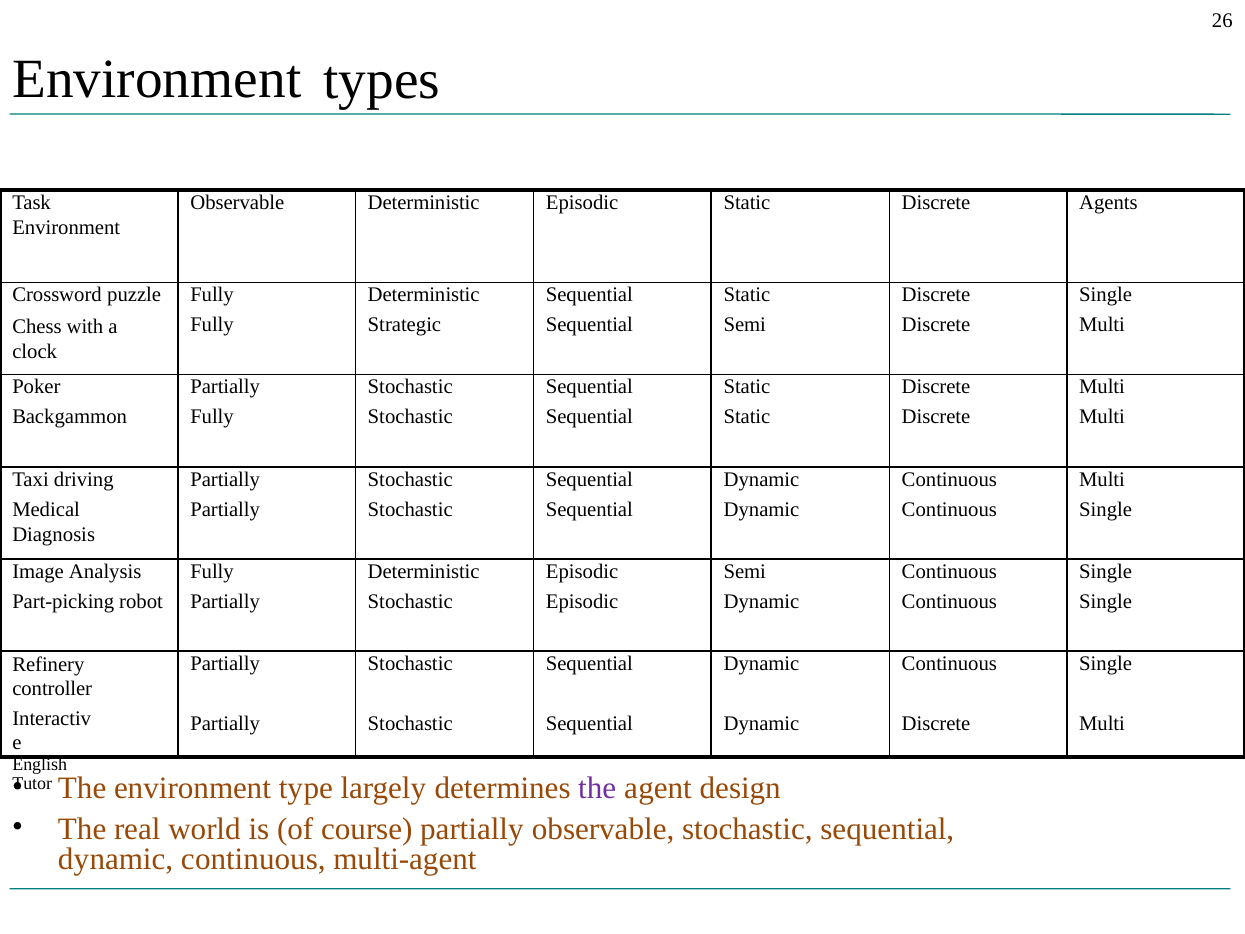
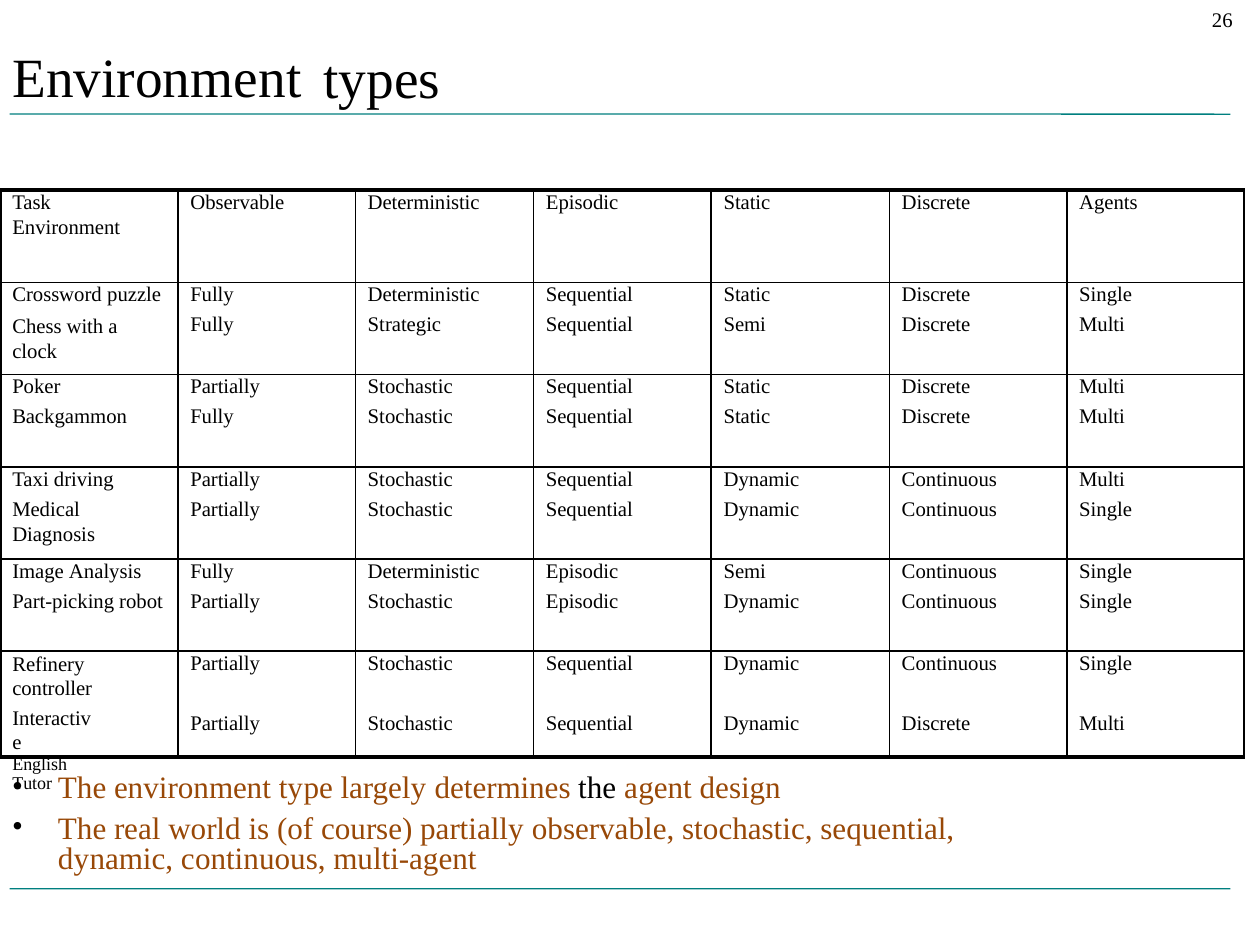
the colour: purple -> black (597, 788)
